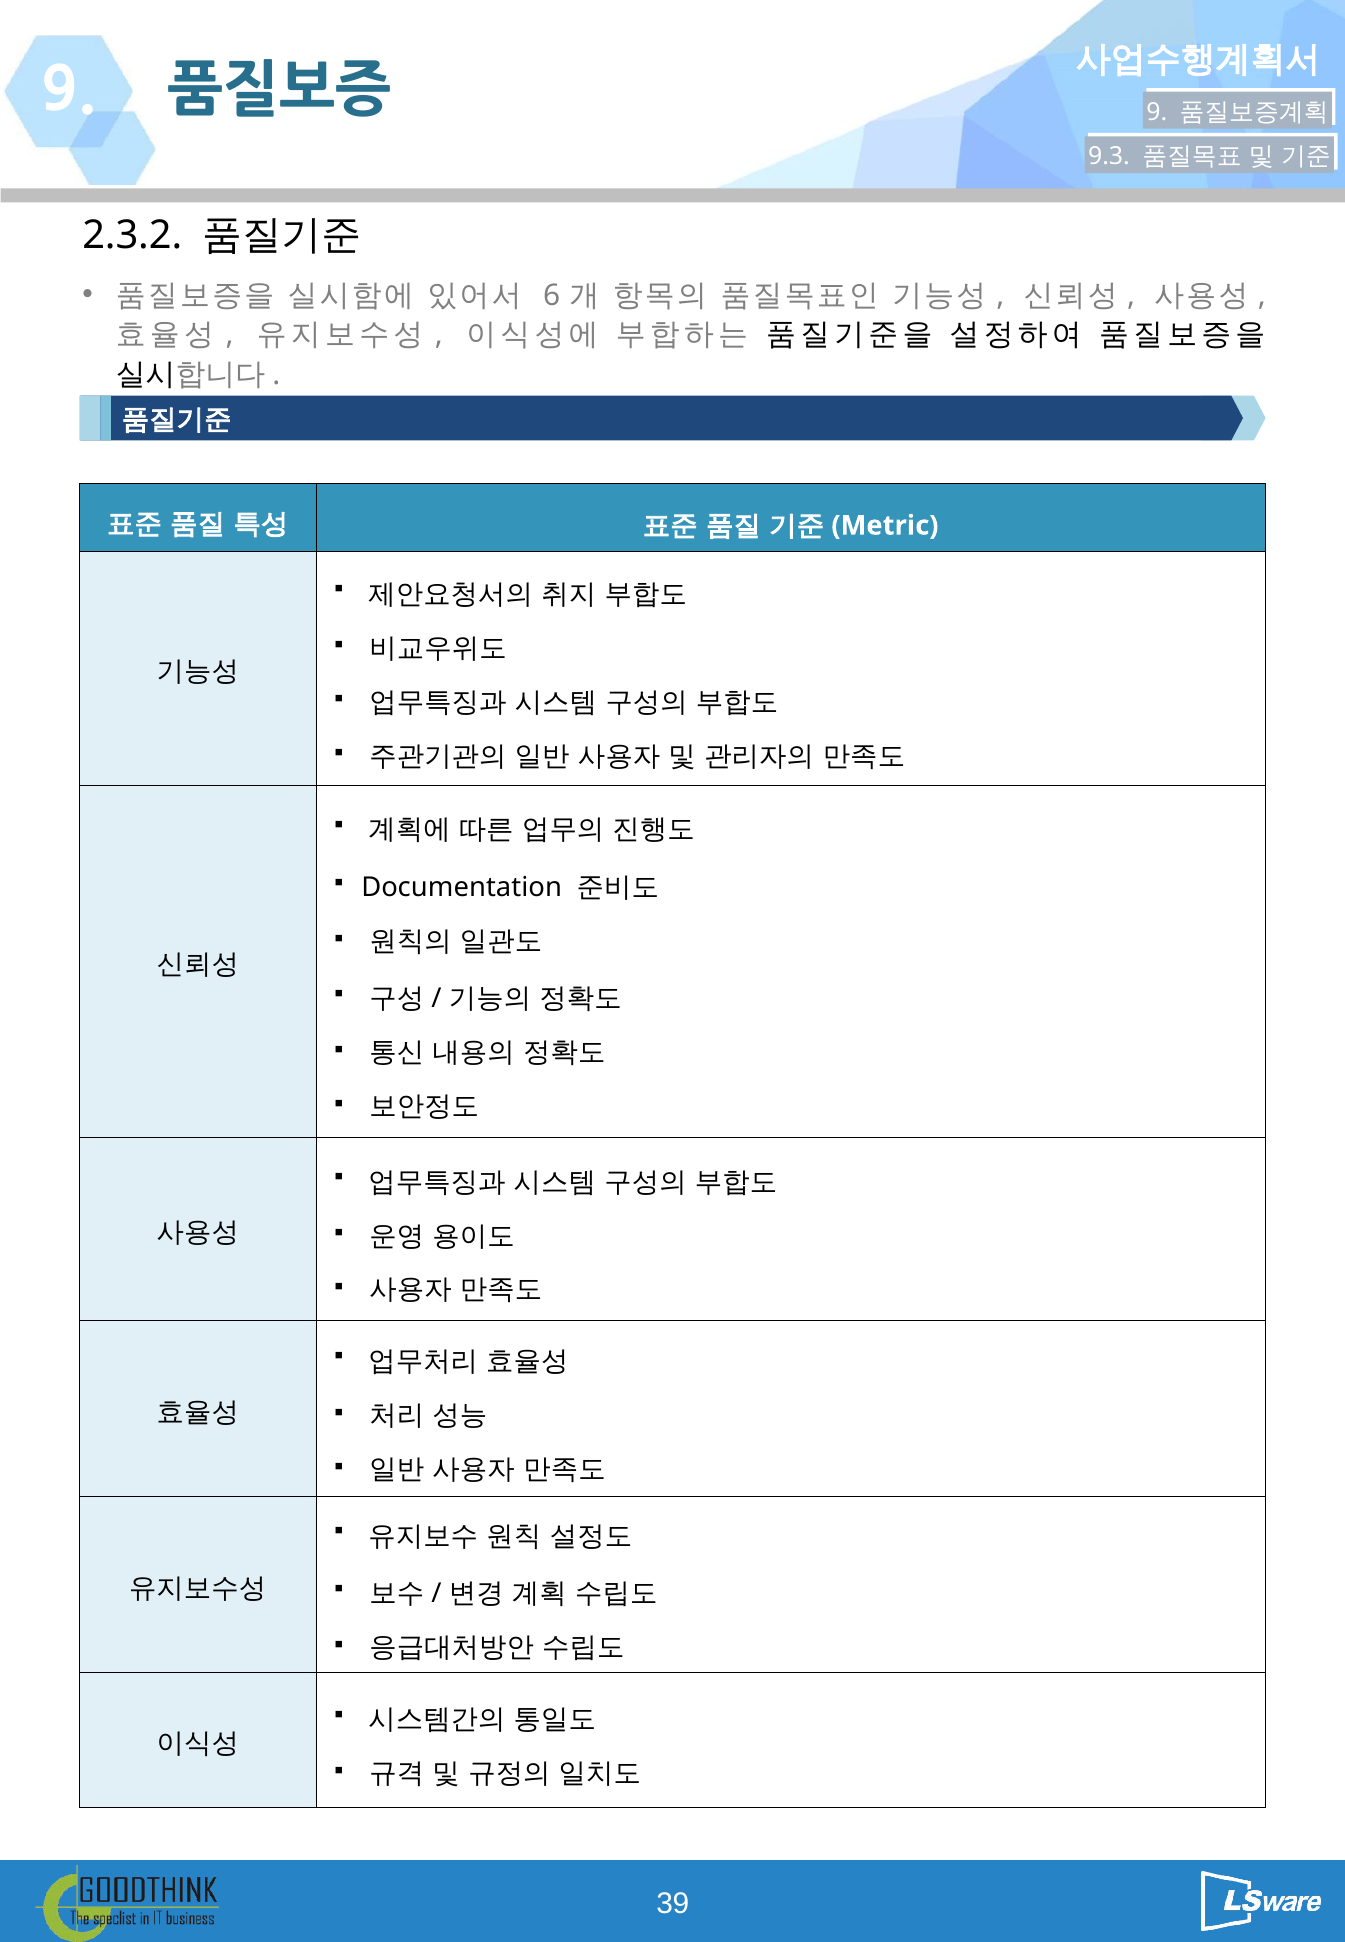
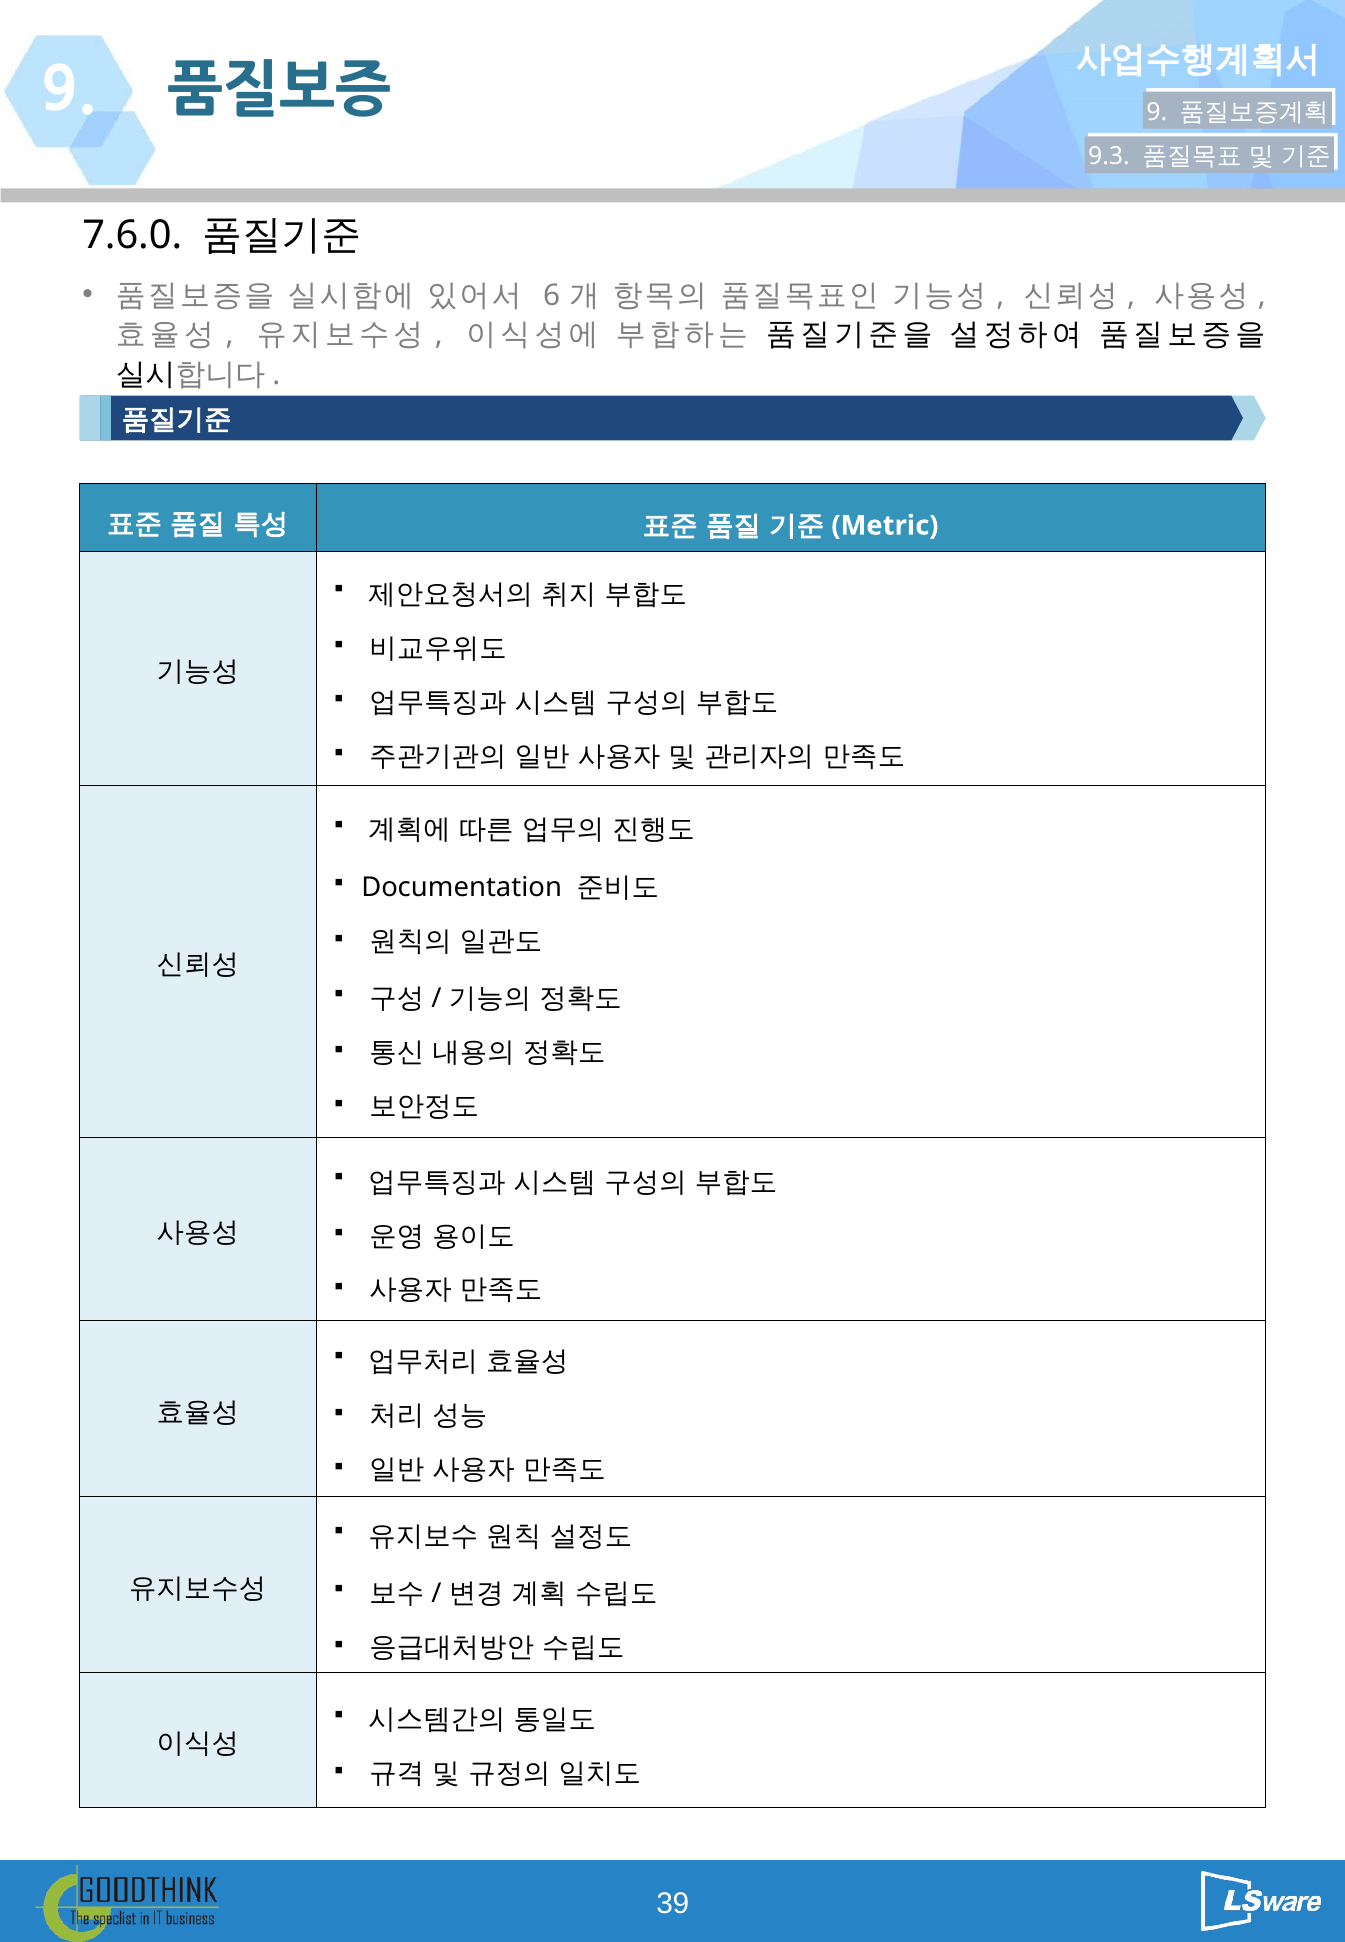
2.3.2: 2.3.2 -> 7.6.0 (132, 235)
